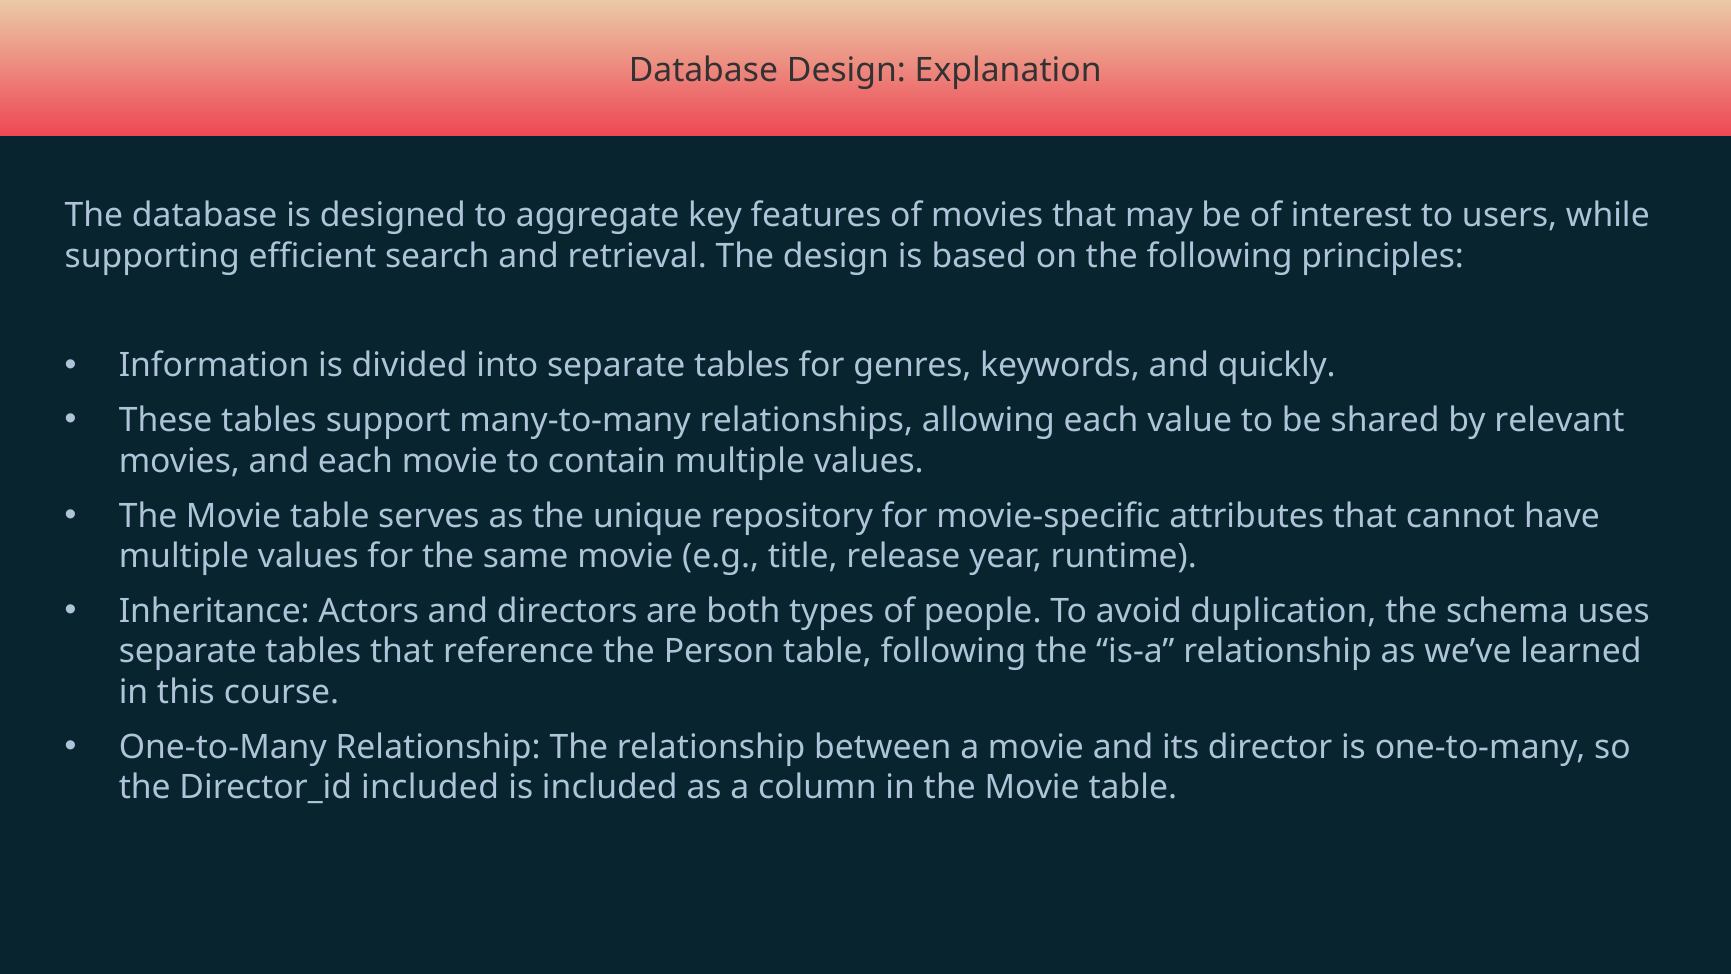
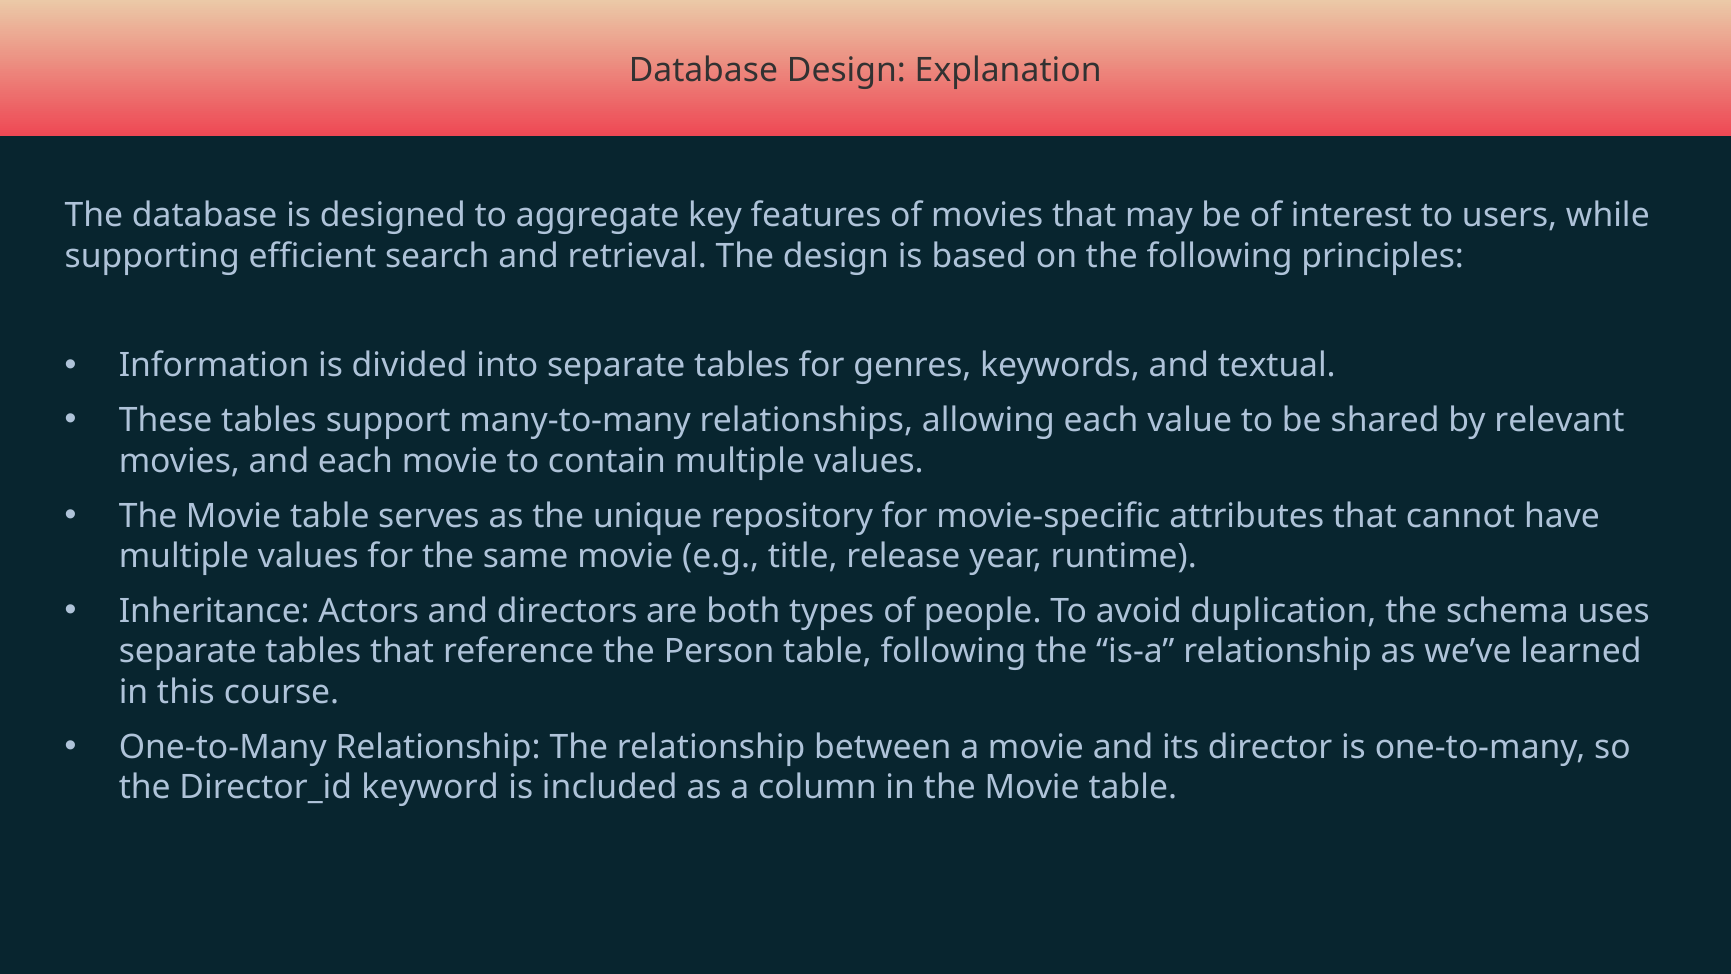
quickly: quickly -> textual (1277, 366)
Director_id included: included -> keyword (430, 787)
